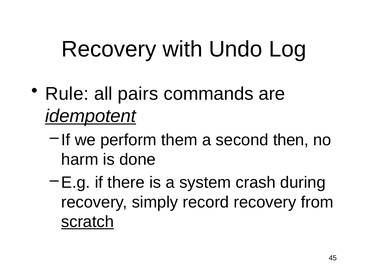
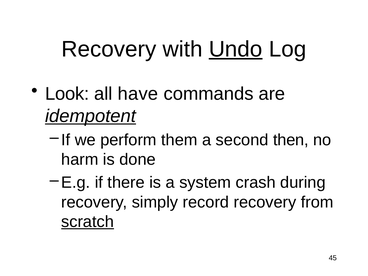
Undo underline: none -> present (236, 49)
Rule: Rule -> Look (67, 94)
pairs: pairs -> have (138, 94)
